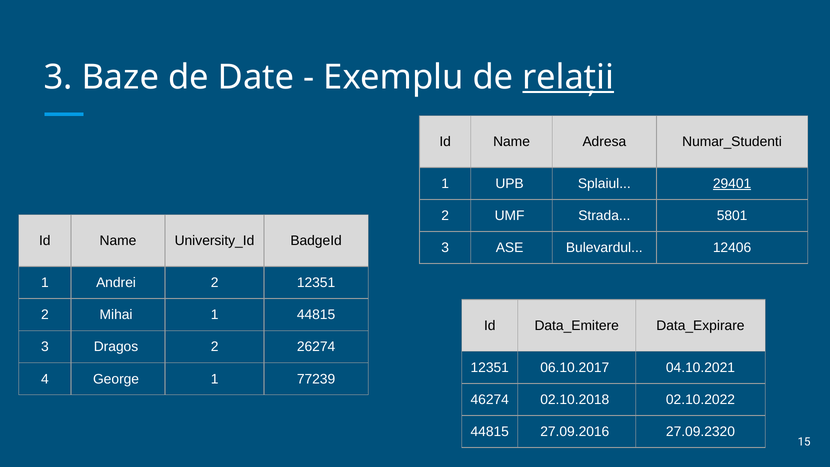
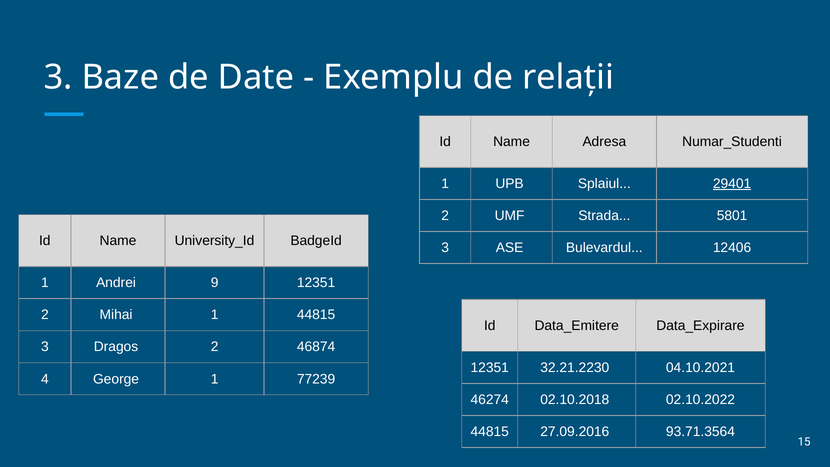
relații underline: present -> none (568, 77)
Andrei 2: 2 -> 9 (215, 283)
26274: 26274 -> 46874 (316, 347)
06.10.2017: 06.10.2017 -> 32.21.2230 (575, 368)
27.09.2320: 27.09.2320 -> 93.71.3564 (700, 432)
